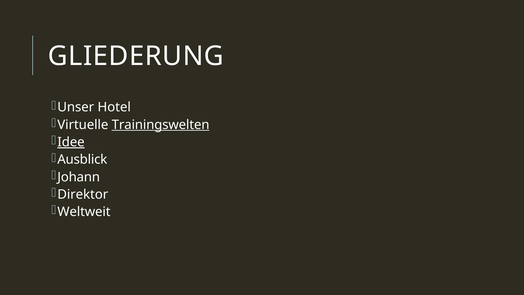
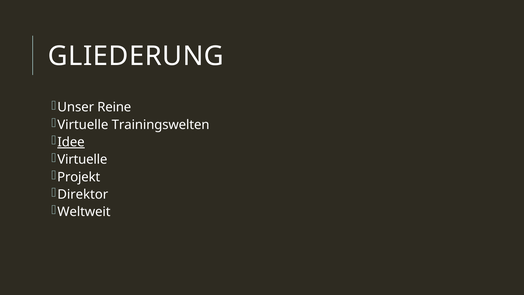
Hotel: Hotel -> Reine (114, 107)
Trainingswelten underline: present -> none (161, 125)
Ausblick: Ausblick -> Virtuelle (82, 159)
Johann: Johann -> Projekt (79, 177)
